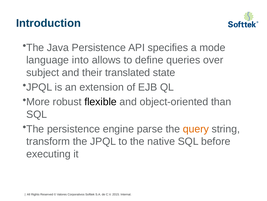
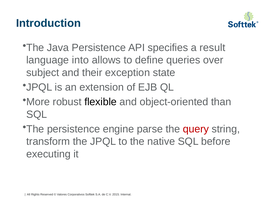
mode: mode -> result (212, 47)
translated: translated -> exception (128, 72)
query colour: orange -> red (196, 128)
